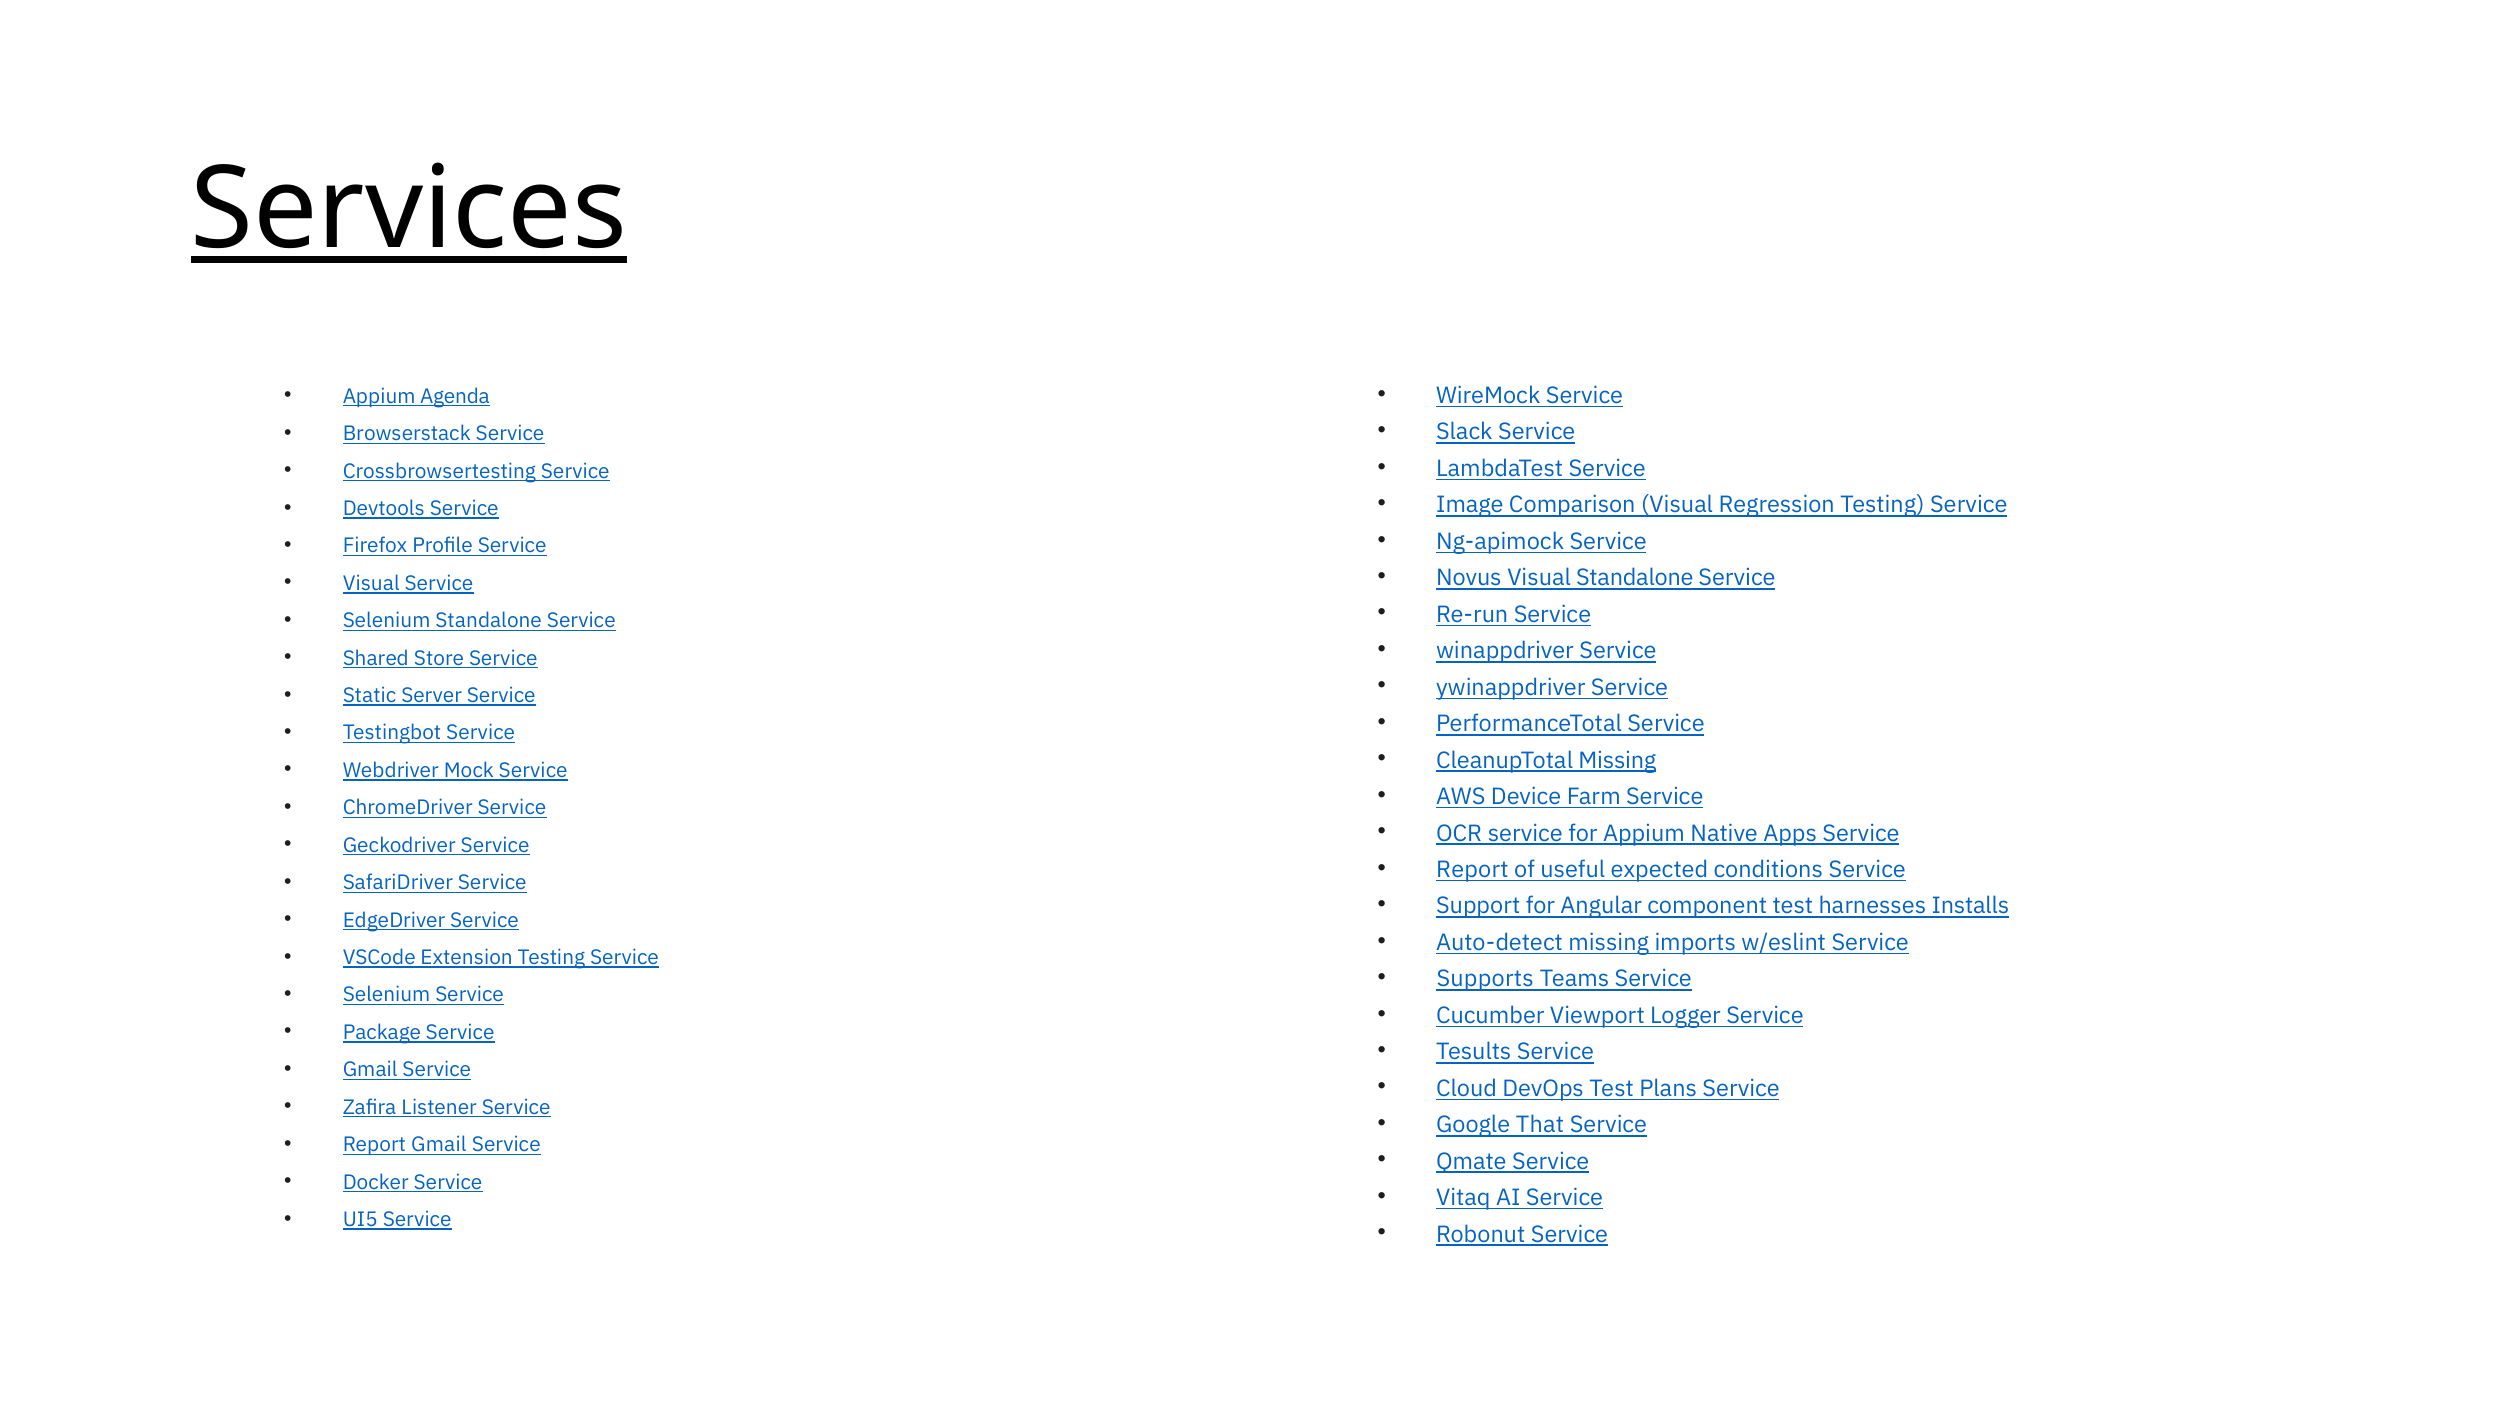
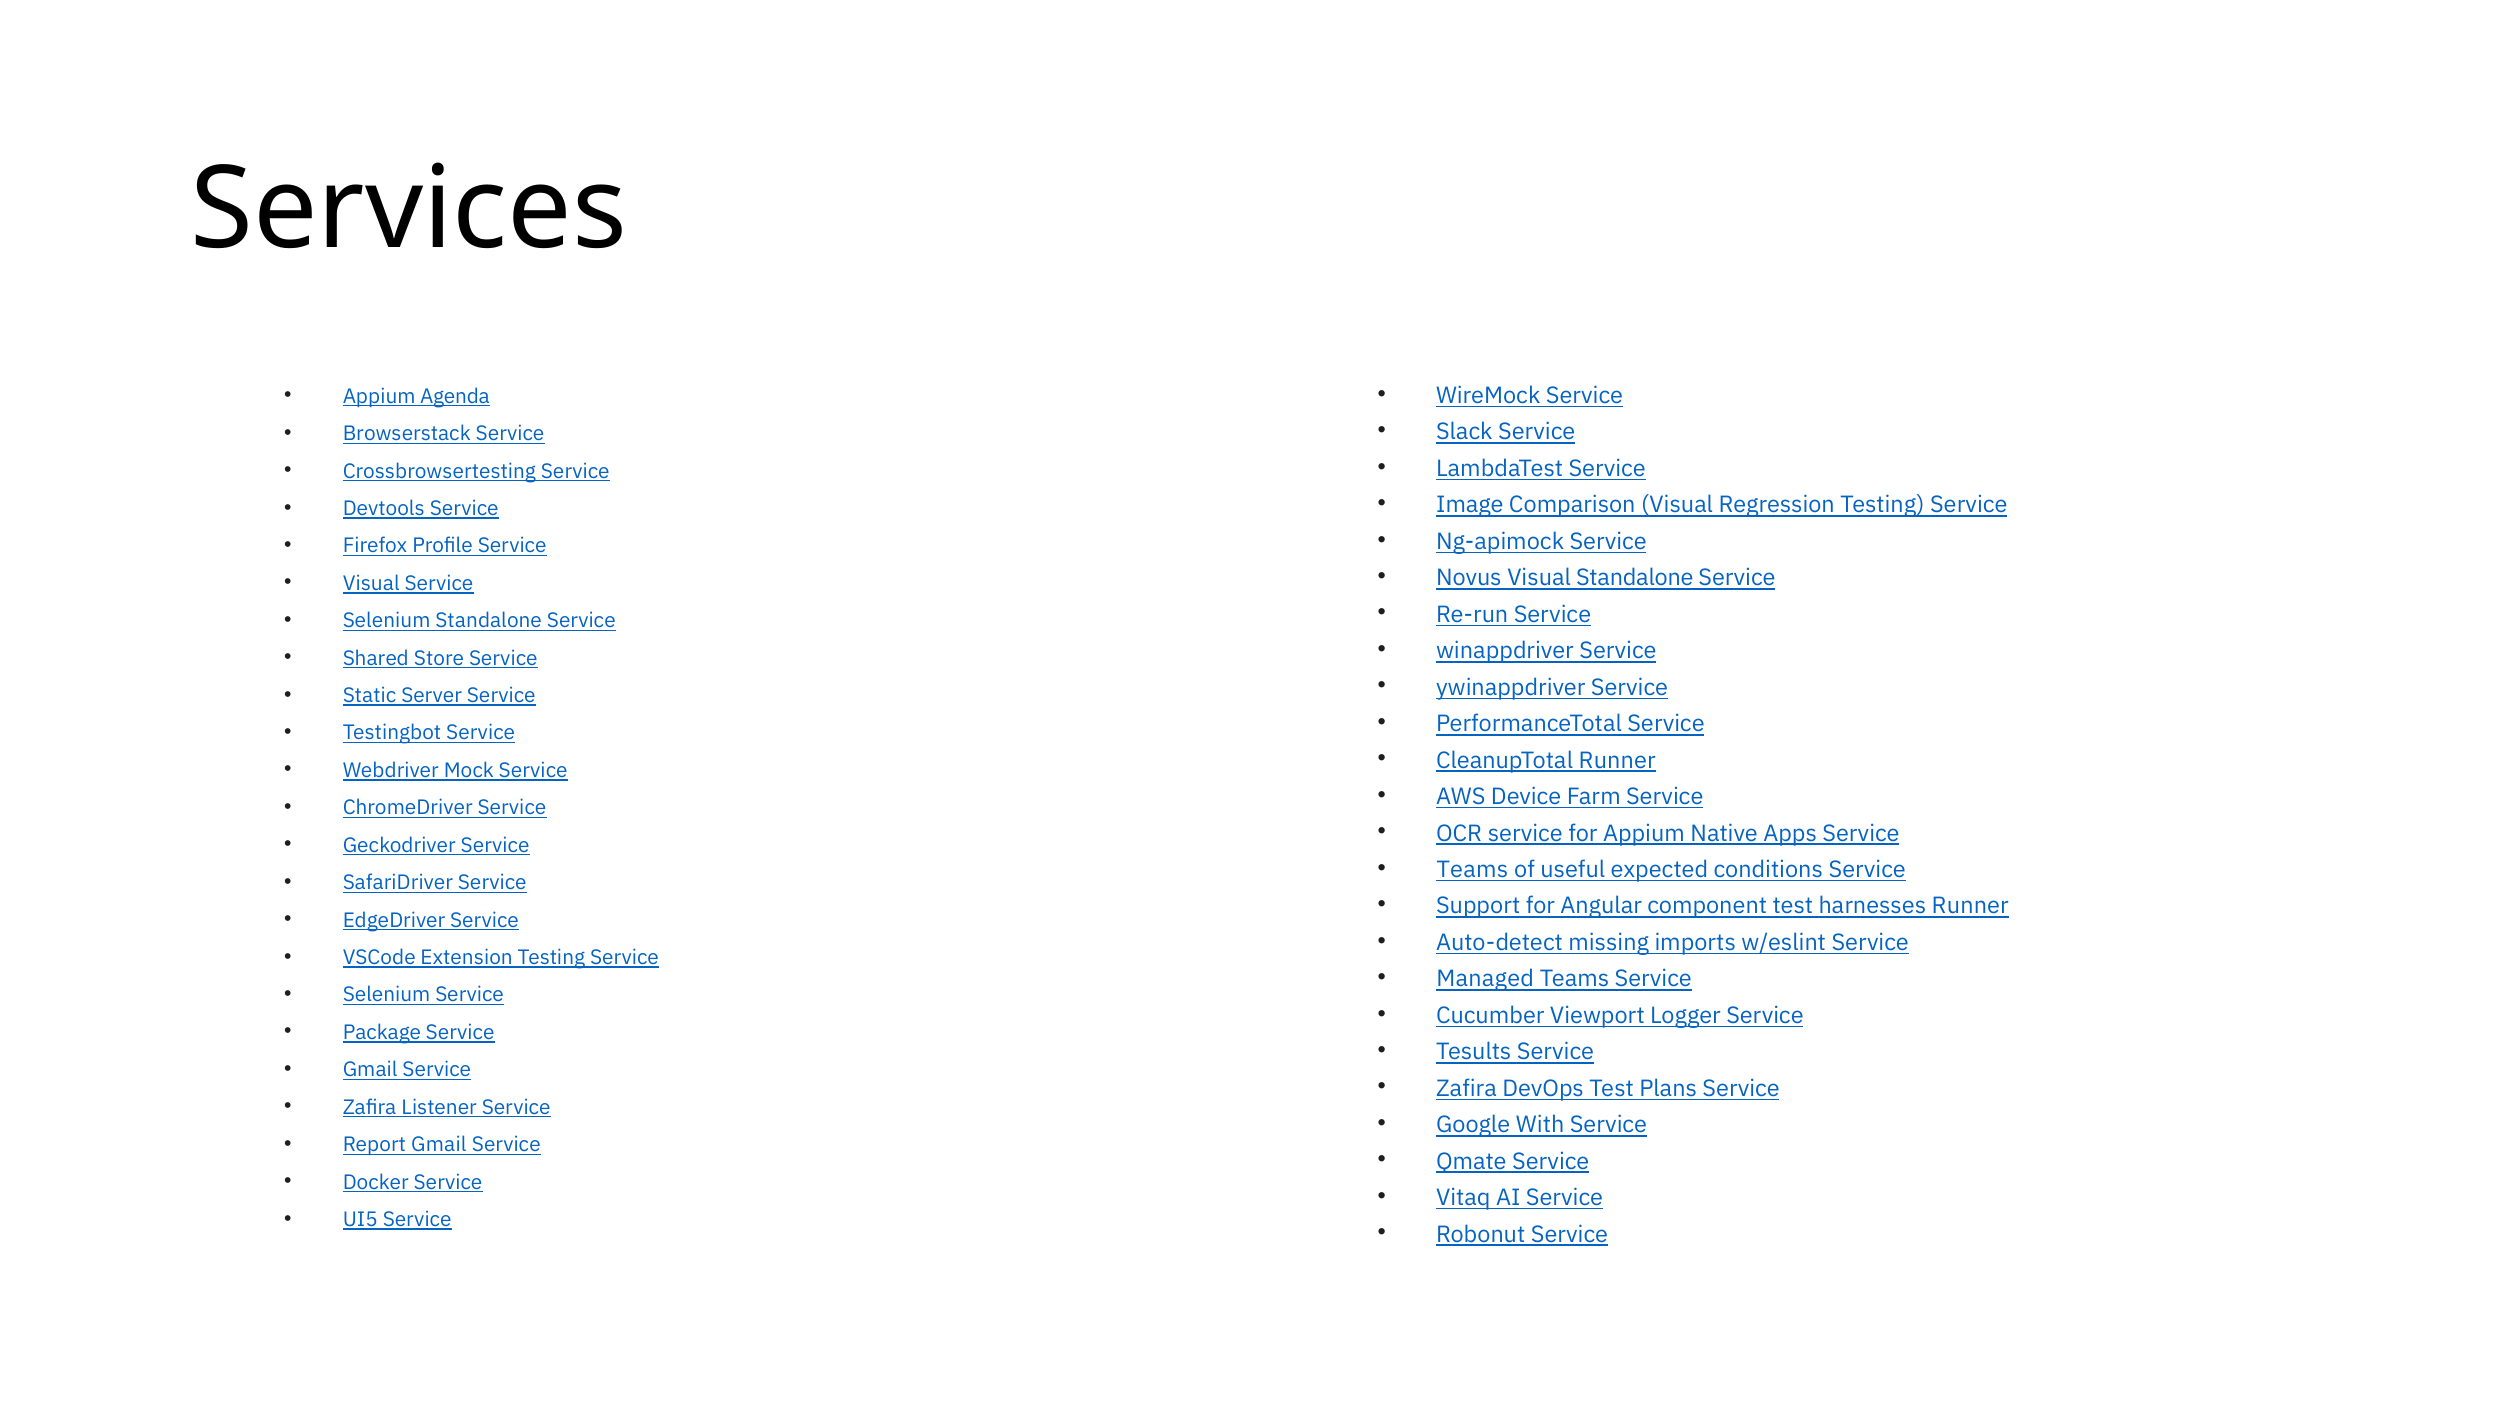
Services underline: present -> none (409, 210)
CleanupTotal Missing: Missing -> Runner (1617, 760)
Report: Report -> Teams (1472, 870)
harnesses Installs: Installs -> Runner (1970, 906)
Supports: Supports -> Managed (1485, 979)
Cloud: Cloud -> Zafira (1467, 1088)
That: That -> With (1540, 1125)
